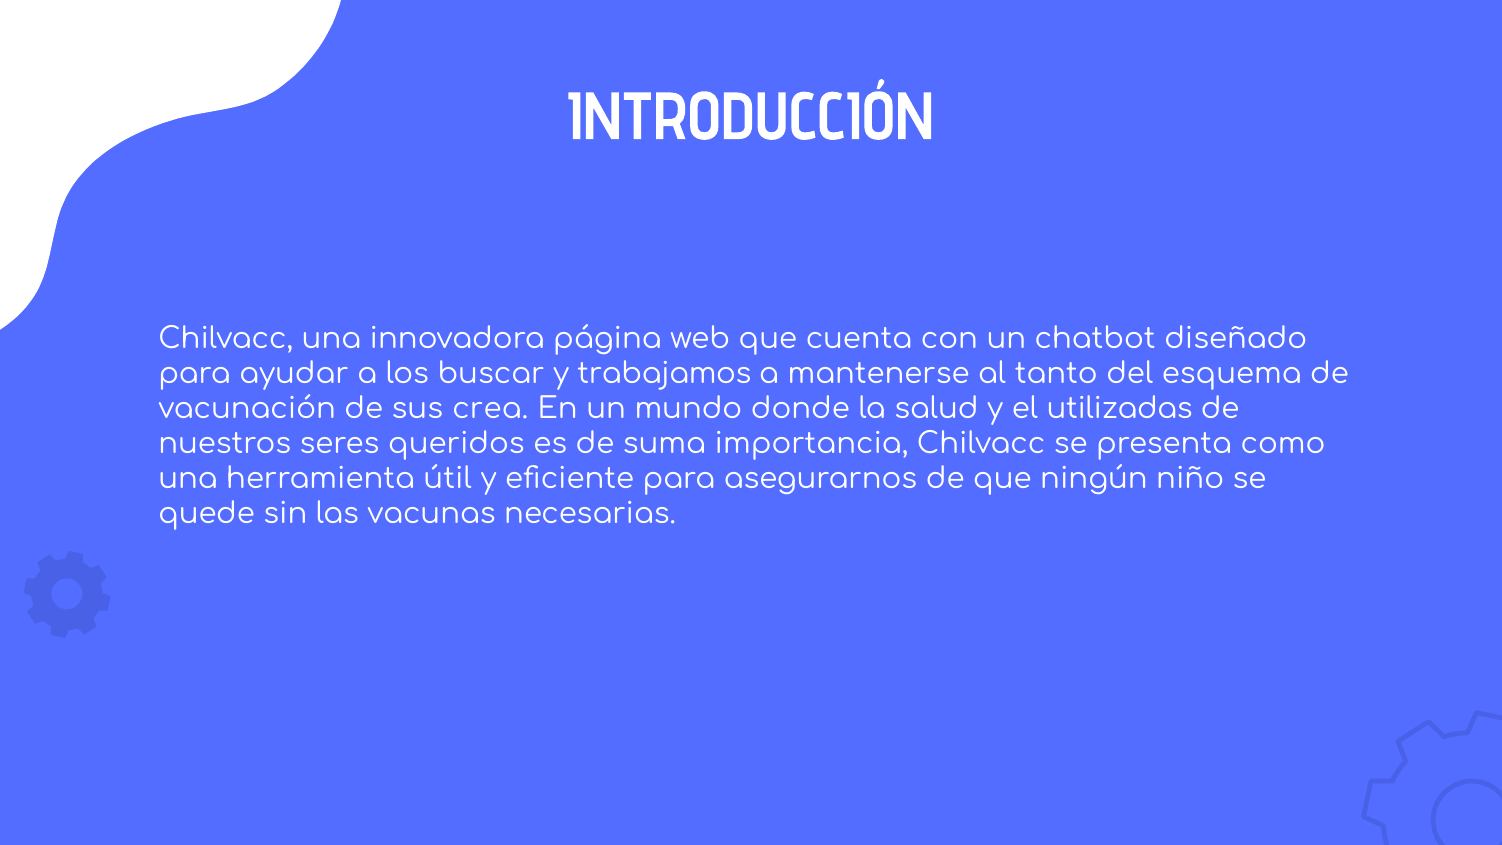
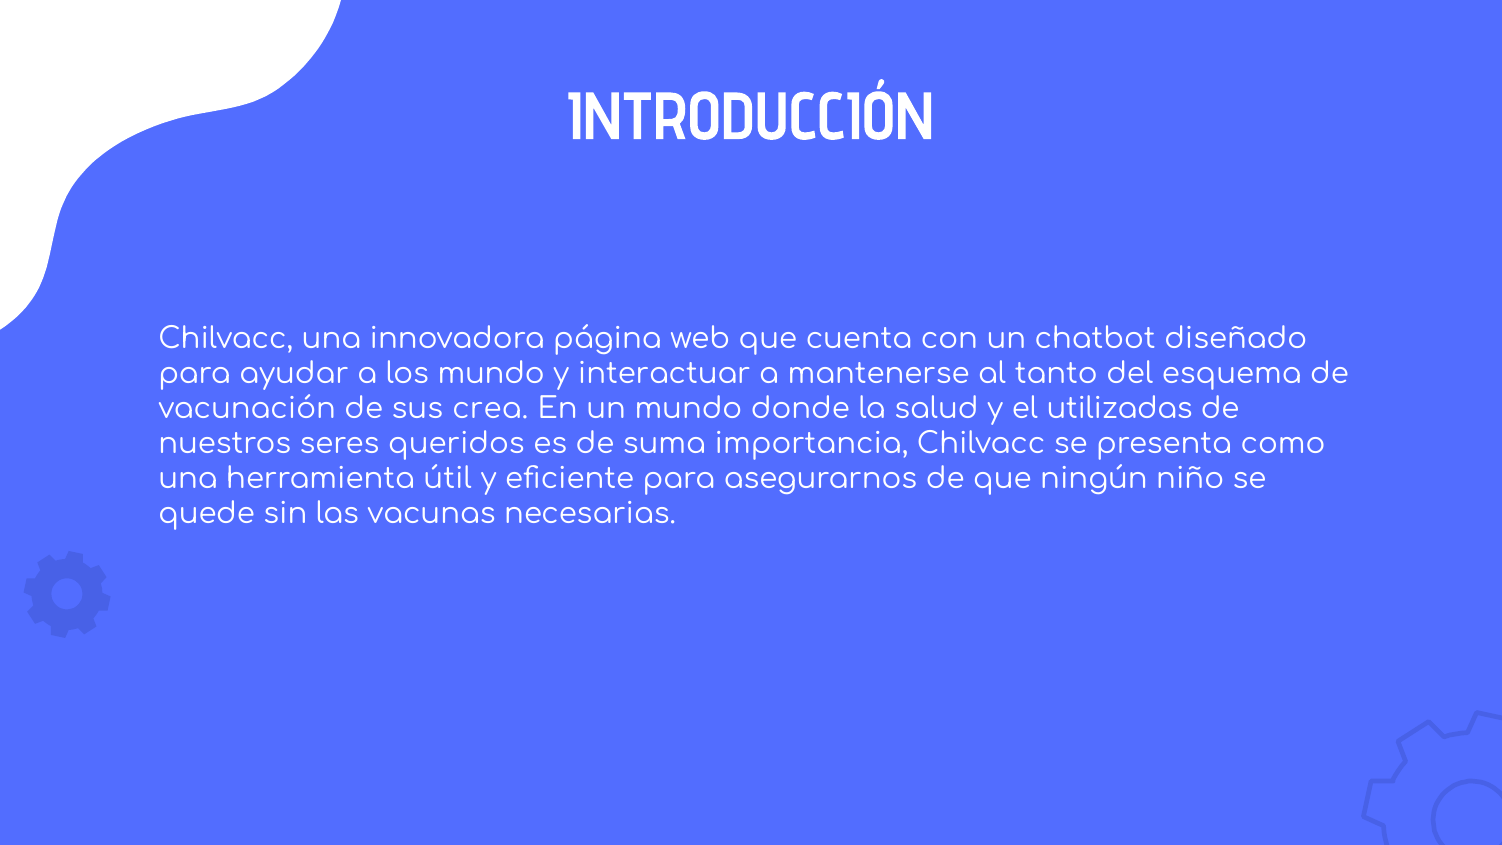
los buscar: buscar -> mundo (491, 374)
trabajamos: trabajamos -> interactuar (664, 374)
